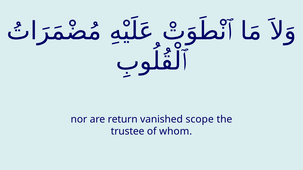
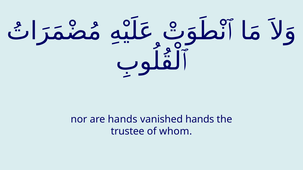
are return: return -> hands (123, 120)
vanished scope: scope -> hands (200, 120)
